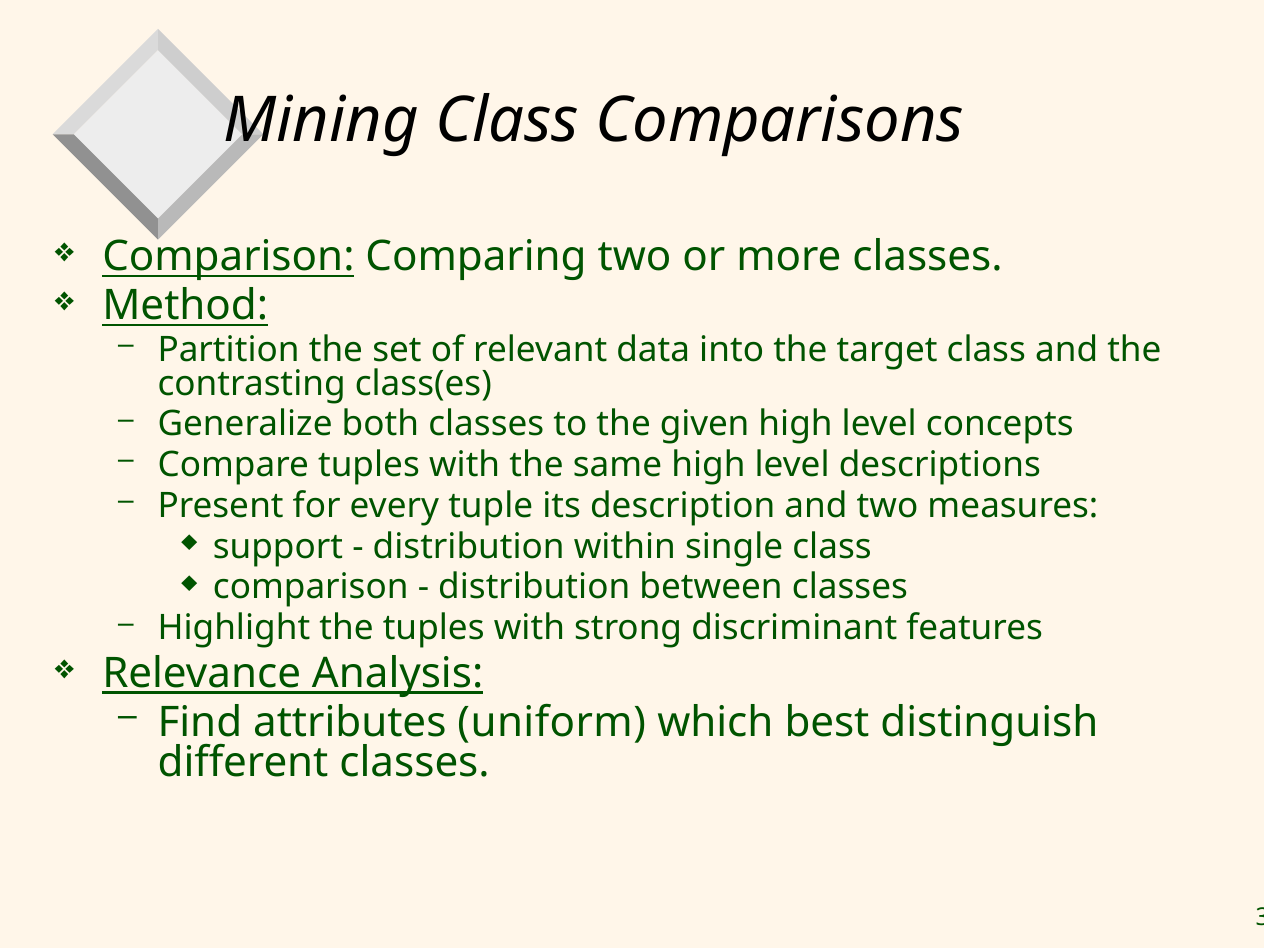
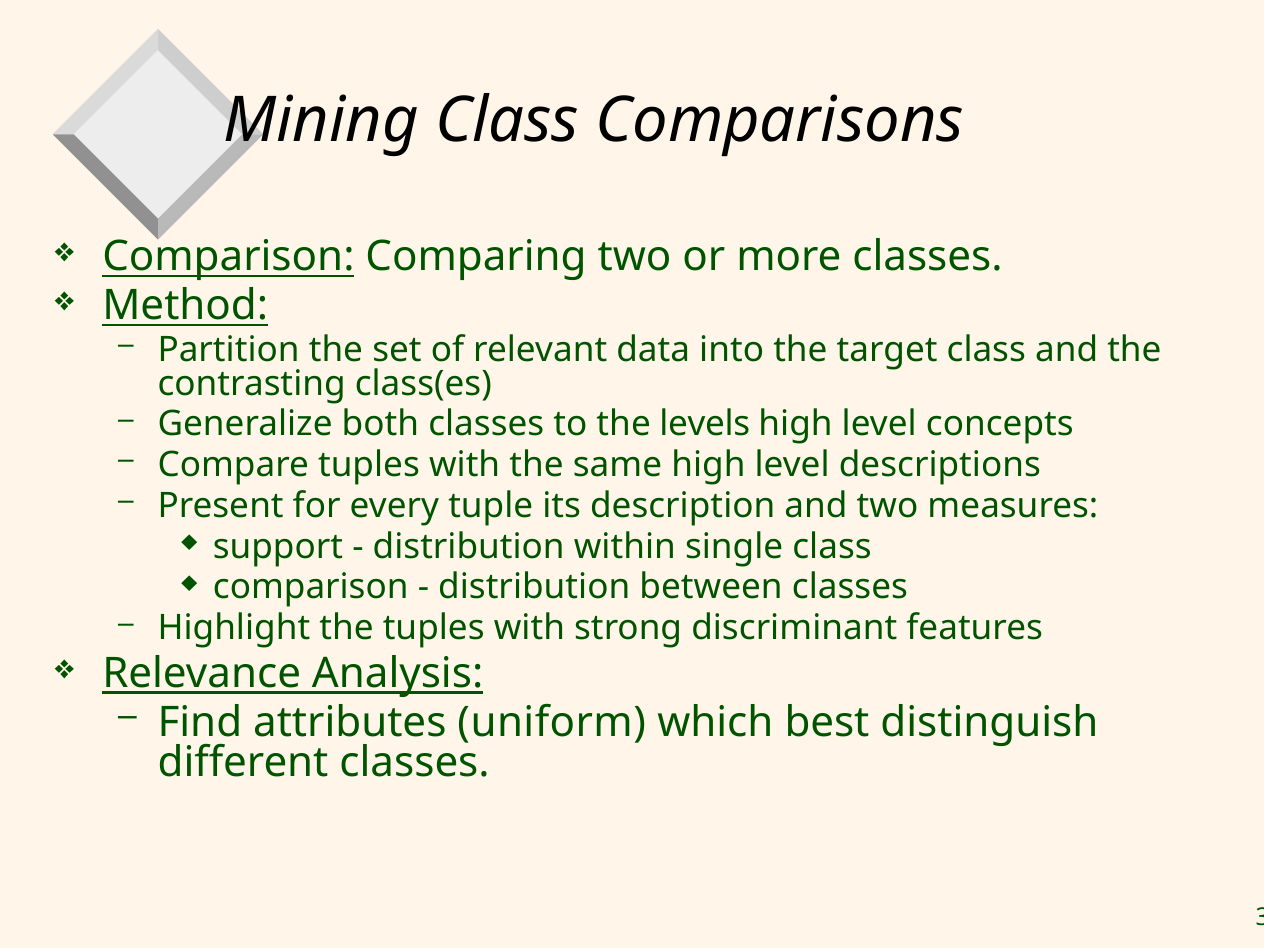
given: given -> levels (705, 424)
